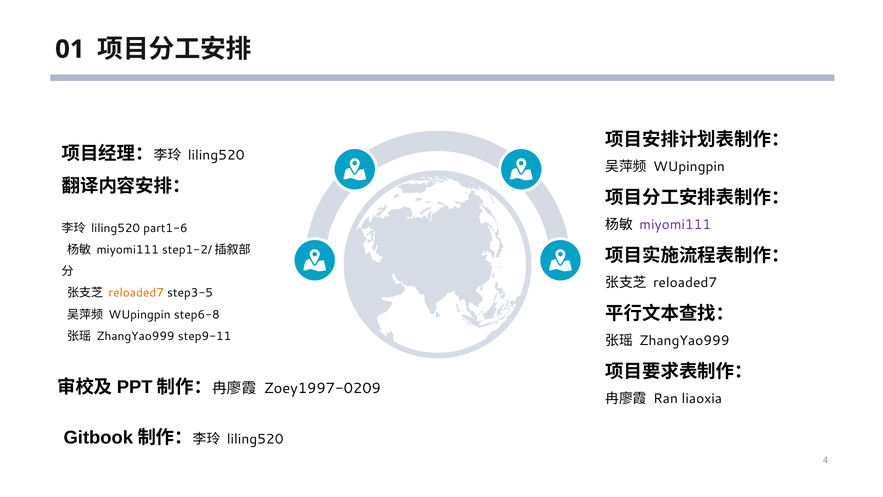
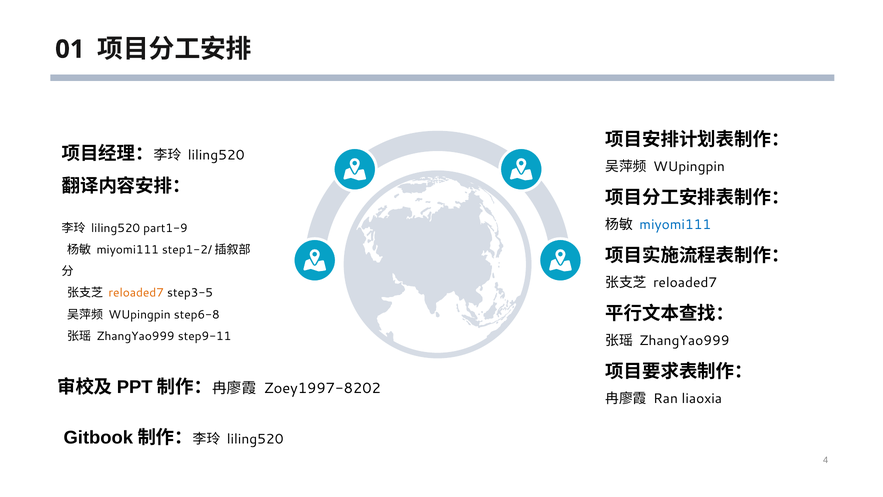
miyomi111 colour: purple -> blue (675, 225)
part1-6: part1-6 -> part1-9 (165, 228)
Zoey1997-0209: Zoey1997-0209 -> Zoey1997-8202 (322, 388)
